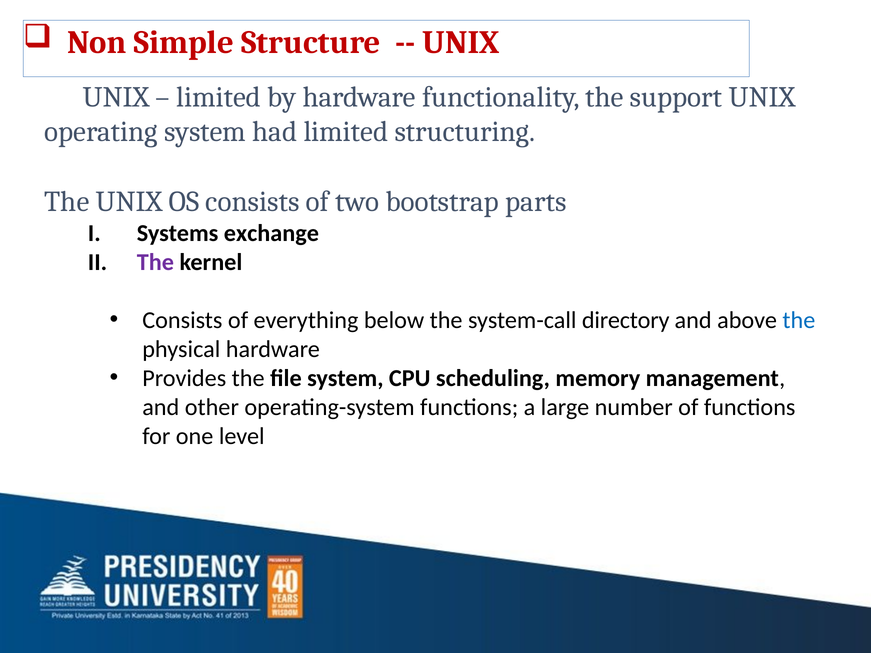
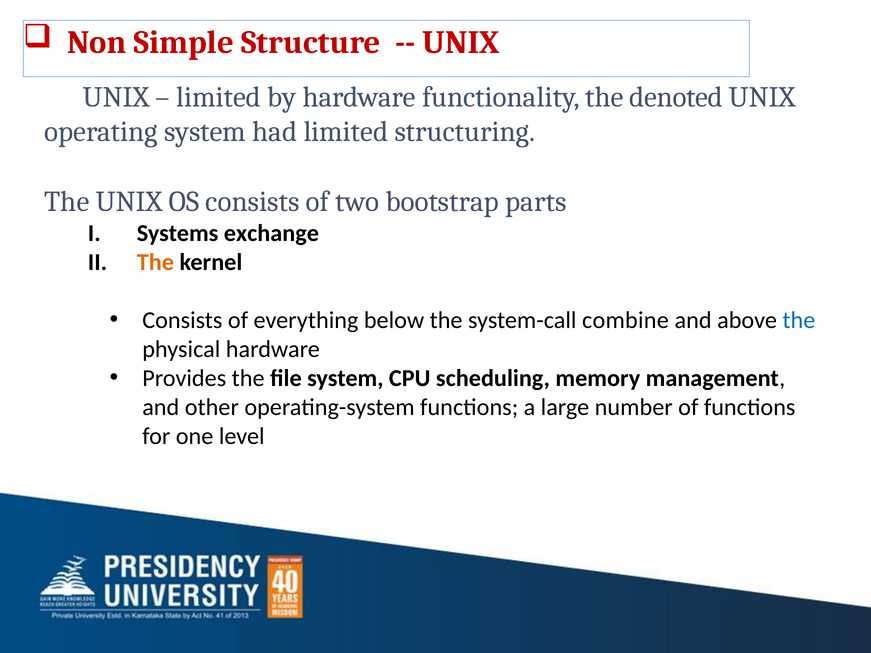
support: support -> denoted (676, 97)
The colour: purple -> orange (155, 262)
directory: directory -> combine (625, 320)
